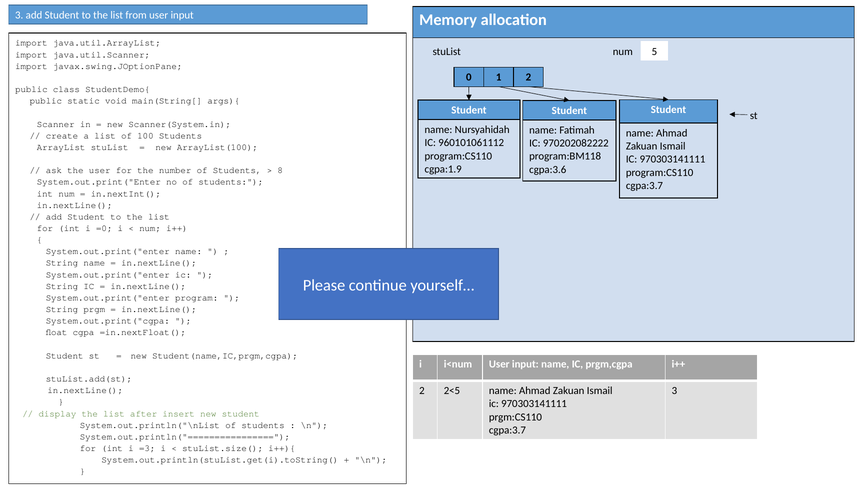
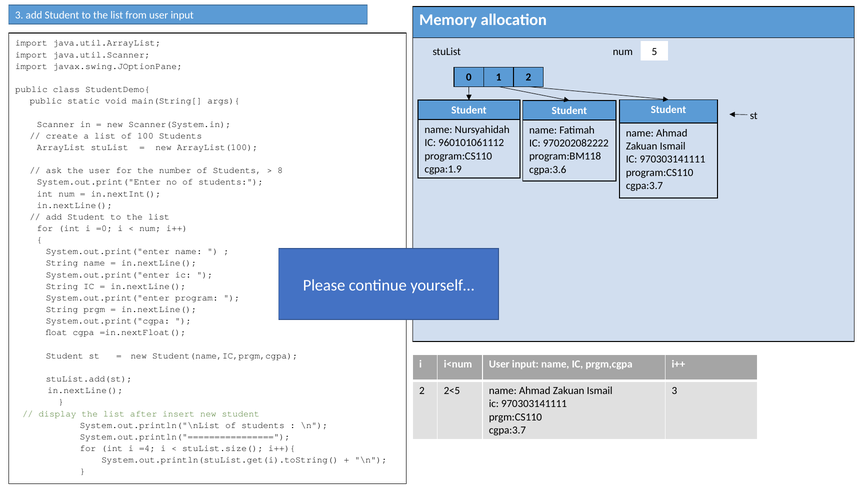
=3: =3 -> =4 (147, 448)
